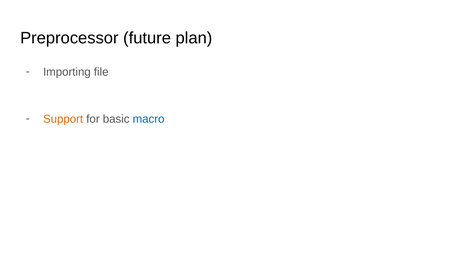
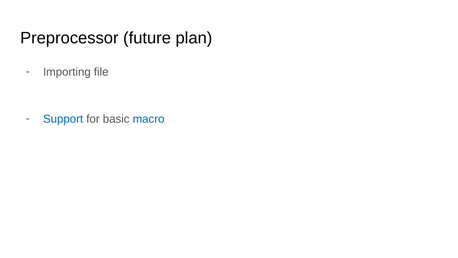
Support colour: orange -> blue (63, 119)
